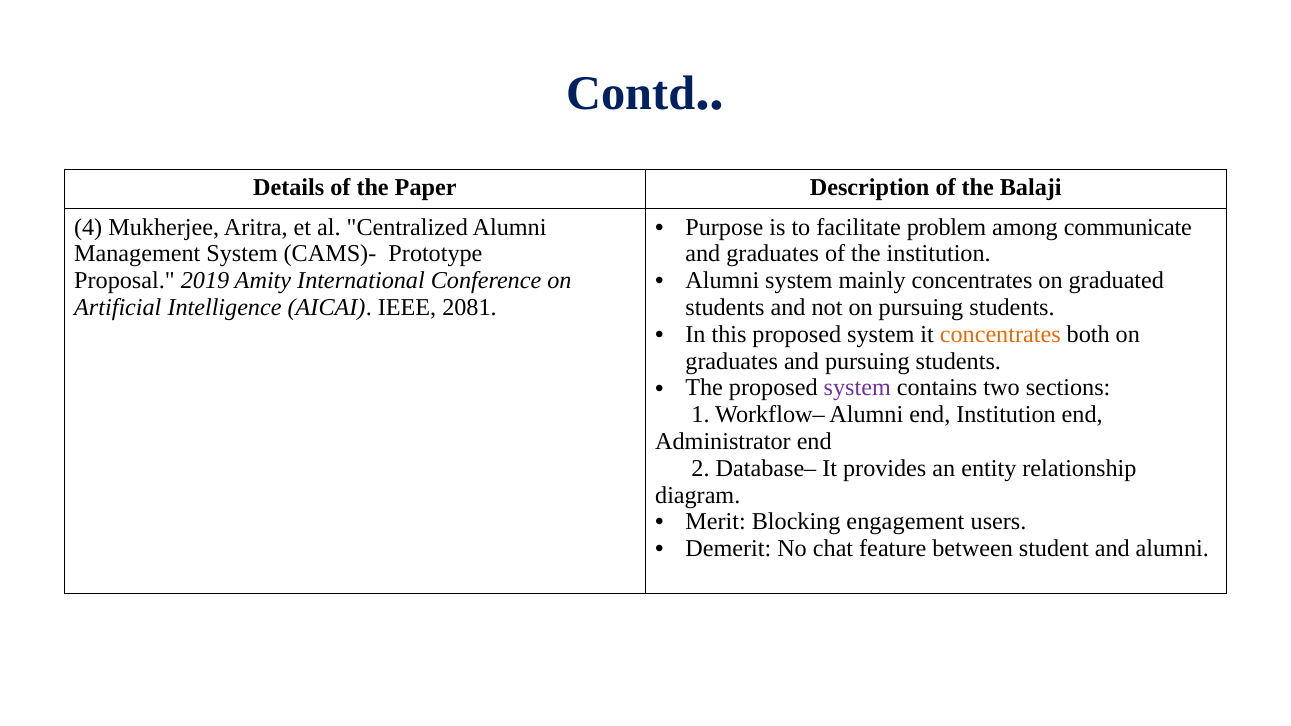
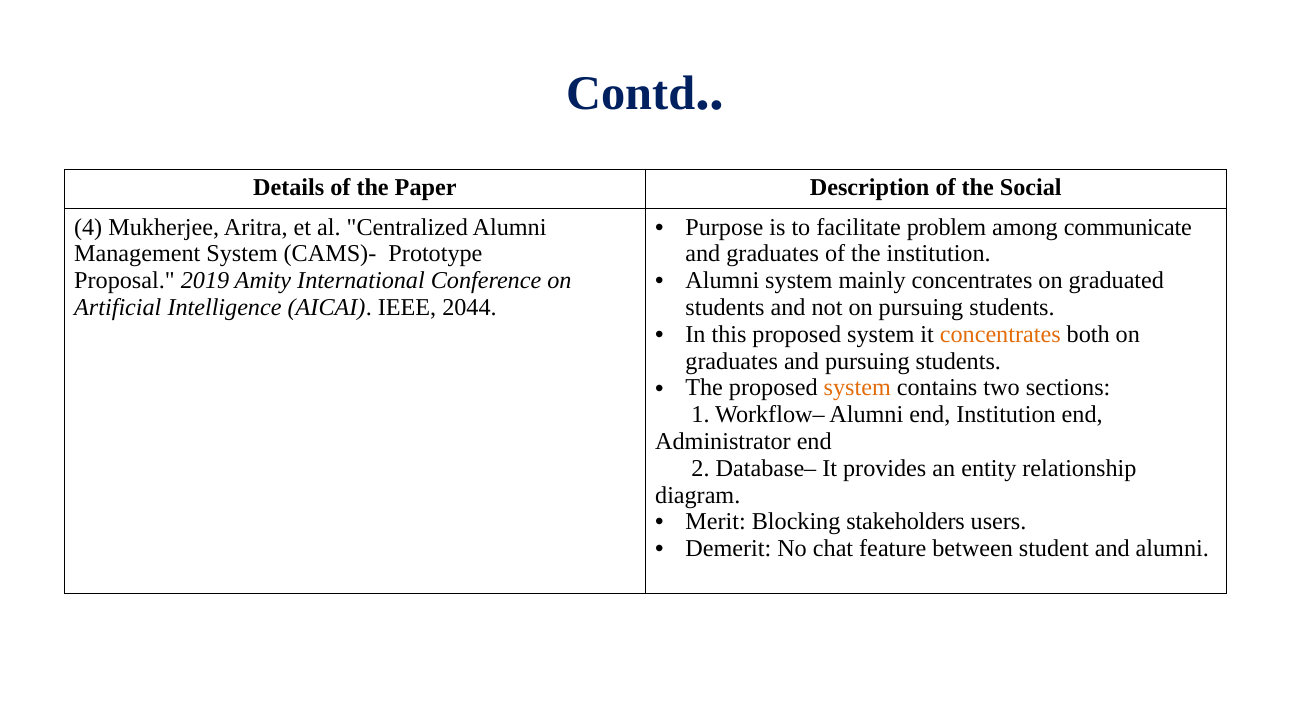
Balaji: Balaji -> Social (1031, 188)
2081: 2081 -> 2044 (469, 308)
system colour: purple -> orange (857, 388)
engagement: engagement -> stakeholders (906, 522)
